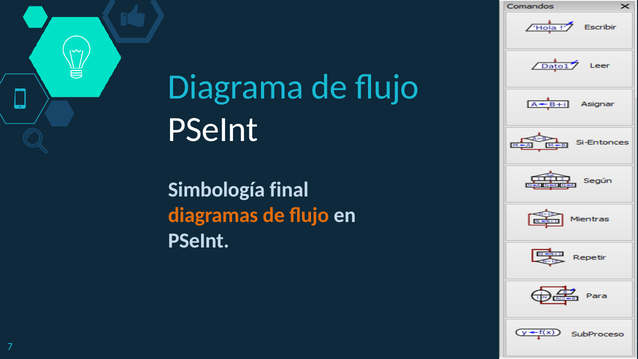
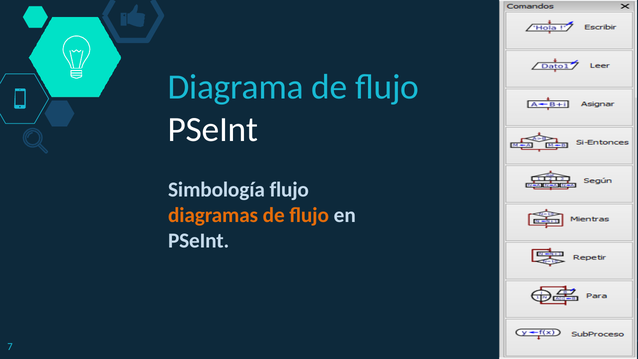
Simbología final: final -> flujo (289, 190)
